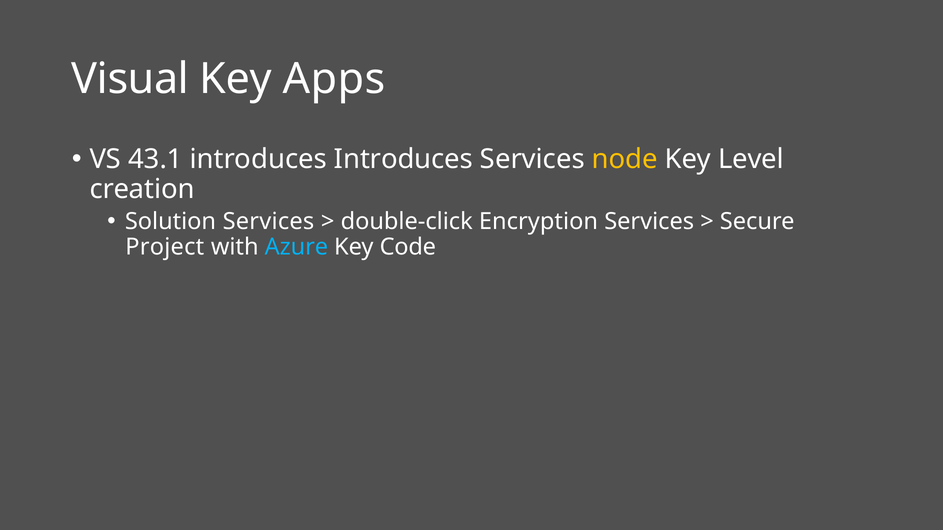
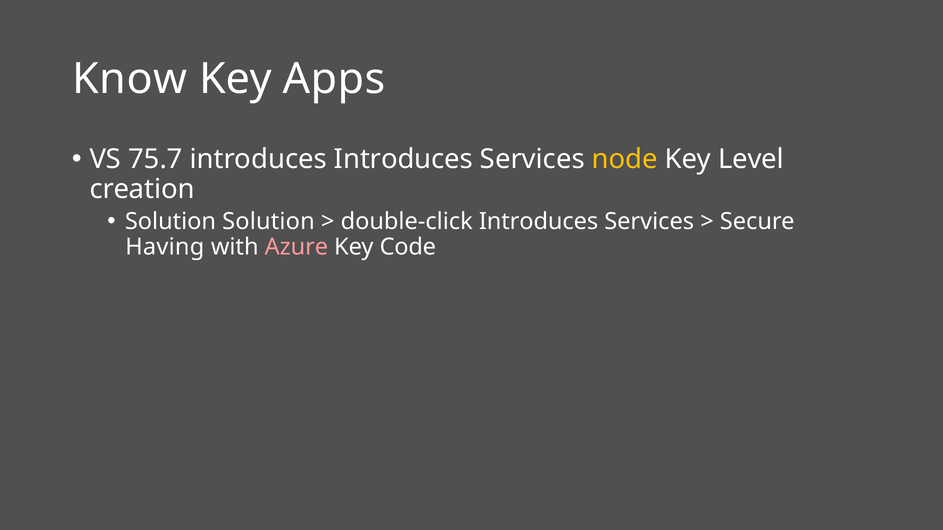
Visual: Visual -> Know (130, 79)
43.1: 43.1 -> 75.7 (155, 159)
Solution Services: Services -> Solution (268, 222)
double-click Encryption: Encryption -> Introduces (539, 222)
Project: Project -> Having (165, 247)
Azure colour: light blue -> pink (296, 247)
